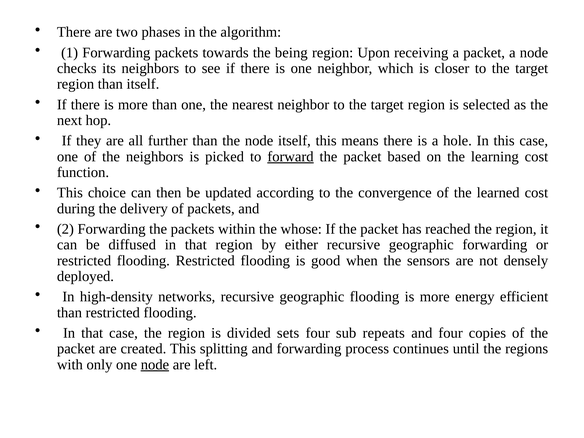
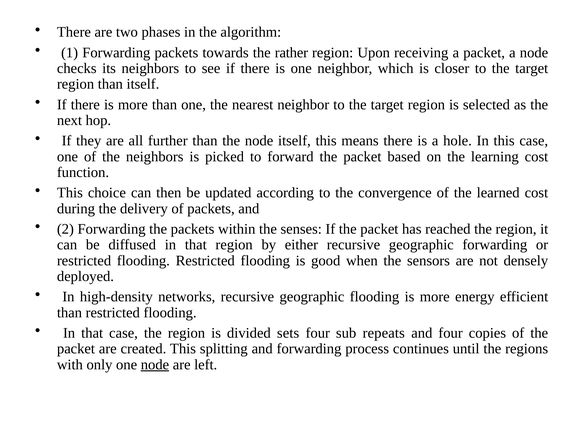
being: being -> rather (291, 53)
forward underline: present -> none (290, 157)
whose: whose -> senses (301, 229)
